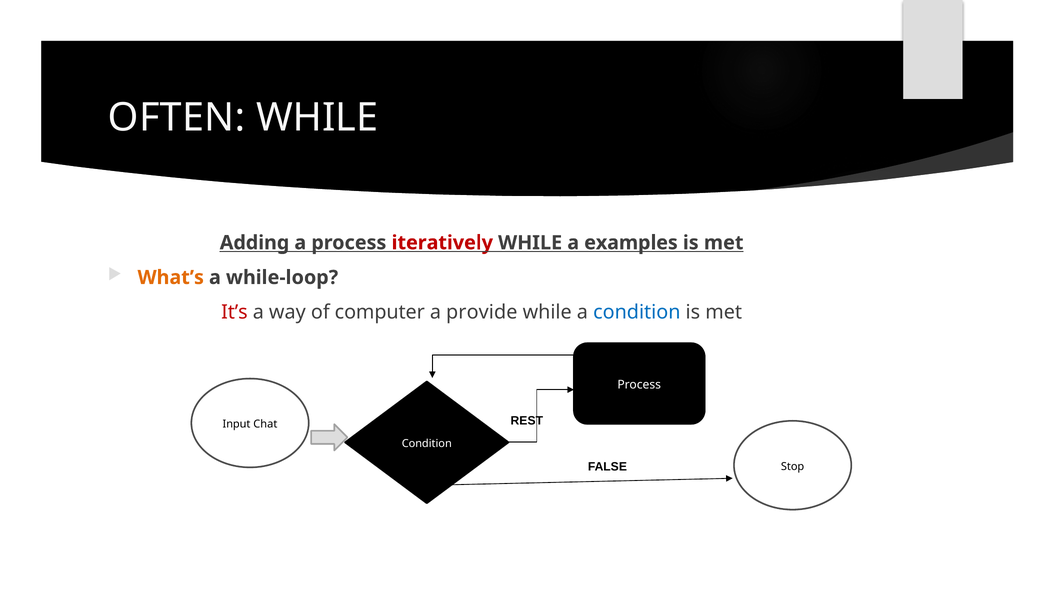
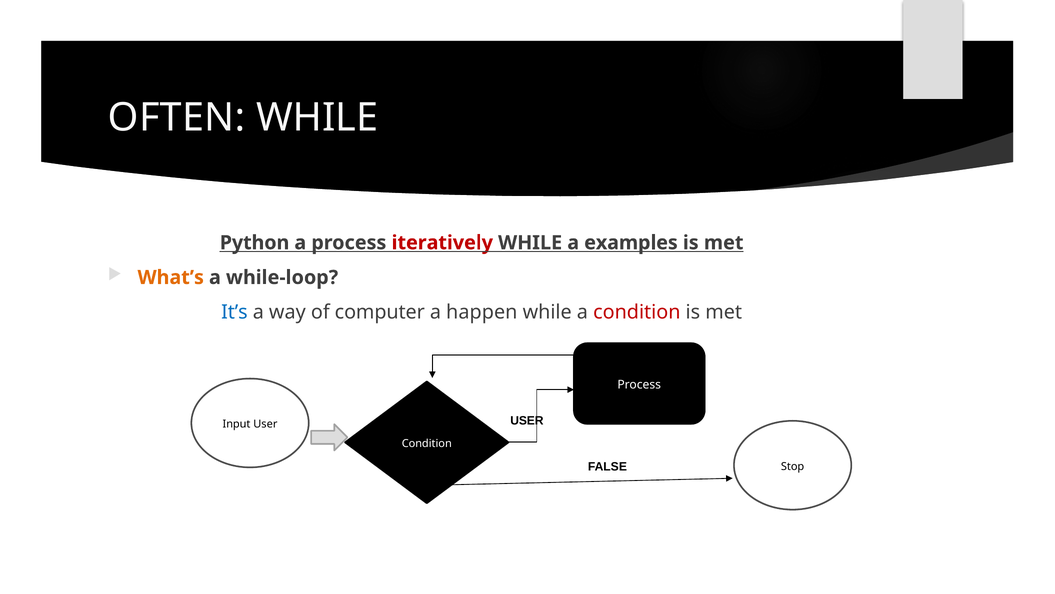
Adding: Adding -> Python (255, 242)
It’s colour: red -> blue (234, 312)
provide: provide -> happen (482, 312)
condition colour: blue -> red (637, 312)
REST: REST -> USER (527, 420)
Input Chat: Chat -> User (265, 424)
